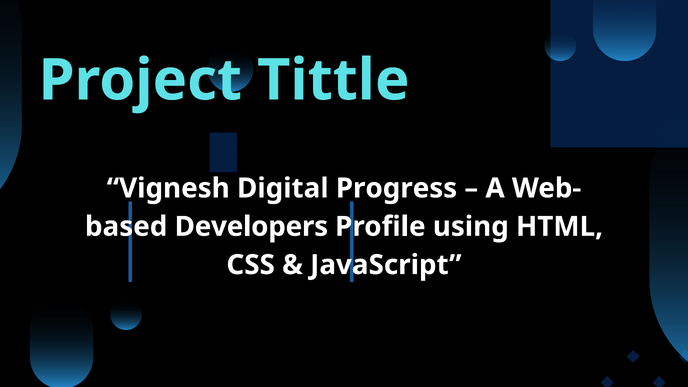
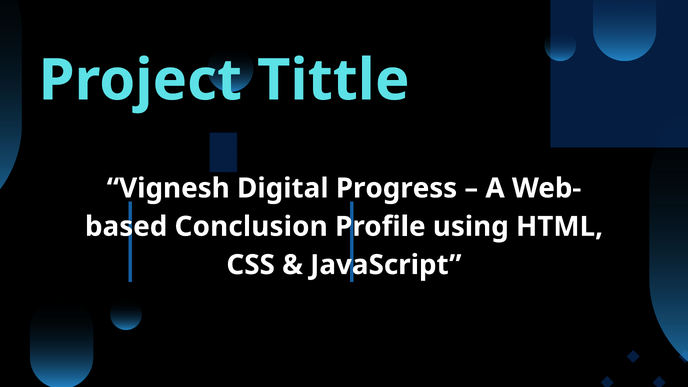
Developers: Developers -> Conclusion (251, 227)
